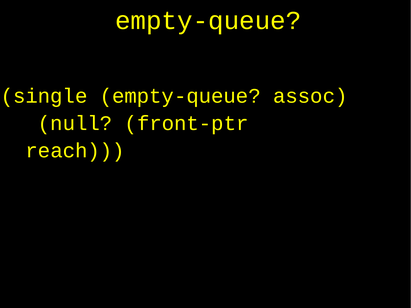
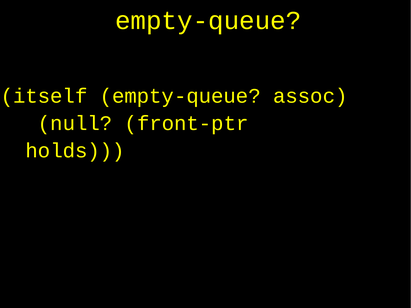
single: single -> itself (44, 96)
reach: reach -> holds (75, 151)
